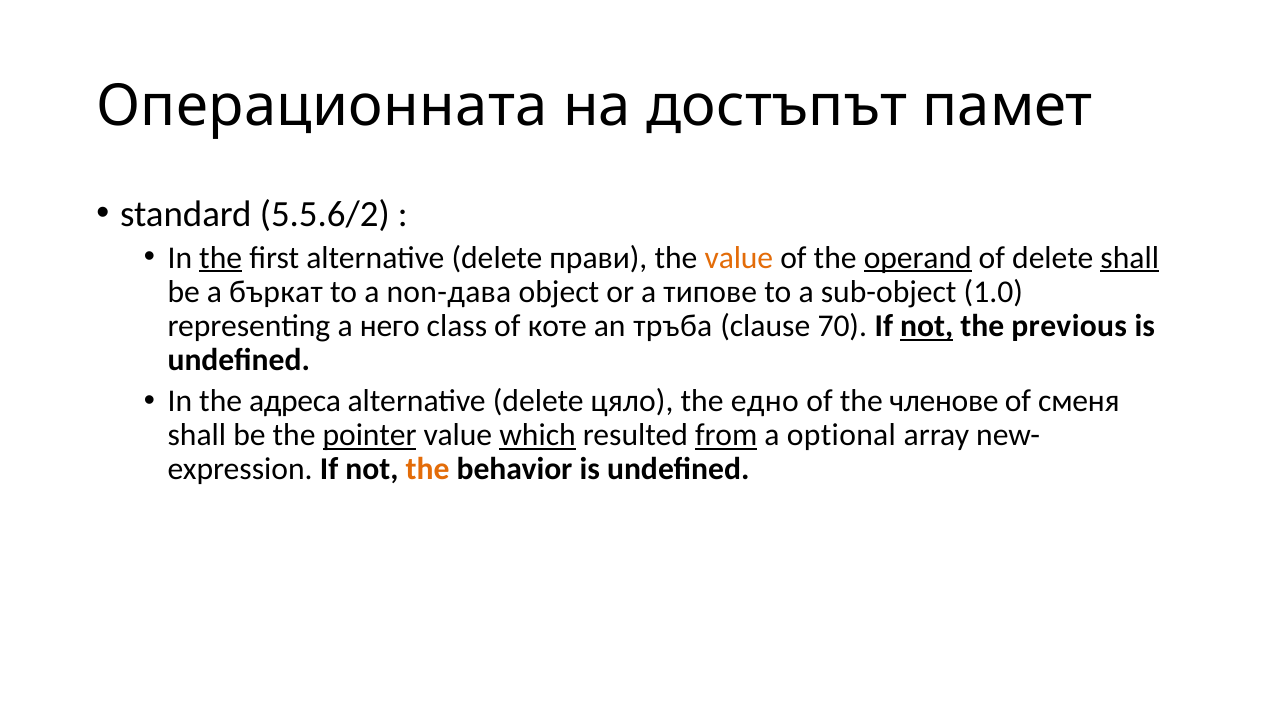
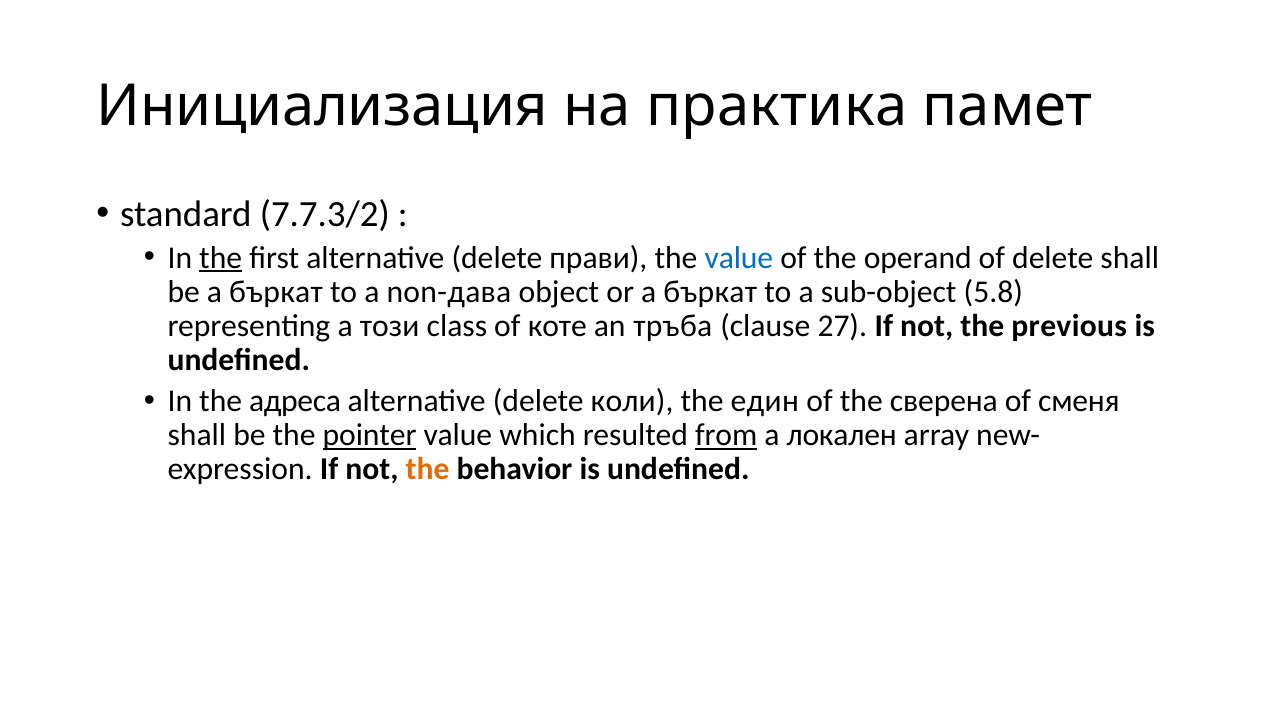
Операционната: Операционната -> Инициализация (322, 106)
достъпът: достъпът -> практика (777, 106)
5.5.6/2: 5.5.6/2 -> 7.7.3/2 (325, 214)
value colour: orange -> blue (739, 257)
operand underline: present -> none (918, 257)
shall underline: present -> none (1130, 257)
or a типове: типове -> бъркат (710, 292)
1.0: 1.0 -> 5.8 (993, 292)
него: него -> този (390, 326)
70: 70 -> 27 (842, 326)
not underline: present -> none (927, 326)
цяло: цяло -> коли (632, 401)
едно: едно -> един (765, 401)
членове: членове -> сверена (944, 401)
which underline: present -> none (538, 435)
optional: optional -> локален (842, 435)
